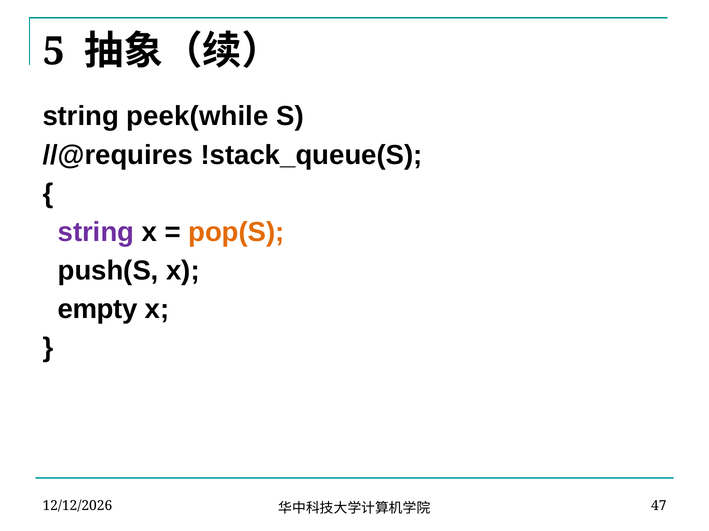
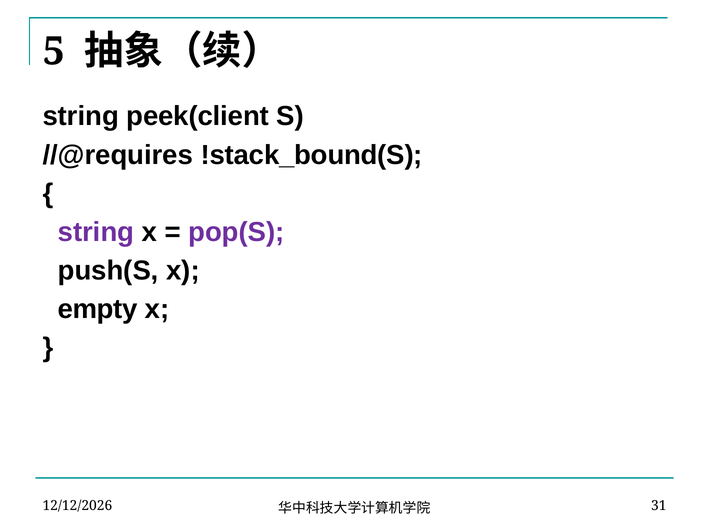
peek(while: peek(while -> peek(client (198, 117)
!stack_queue(S: !stack_queue(S -> !stack_bound(S (312, 155)
pop(S colour: orange -> purple (237, 232)
47: 47 -> 31 (659, 506)
